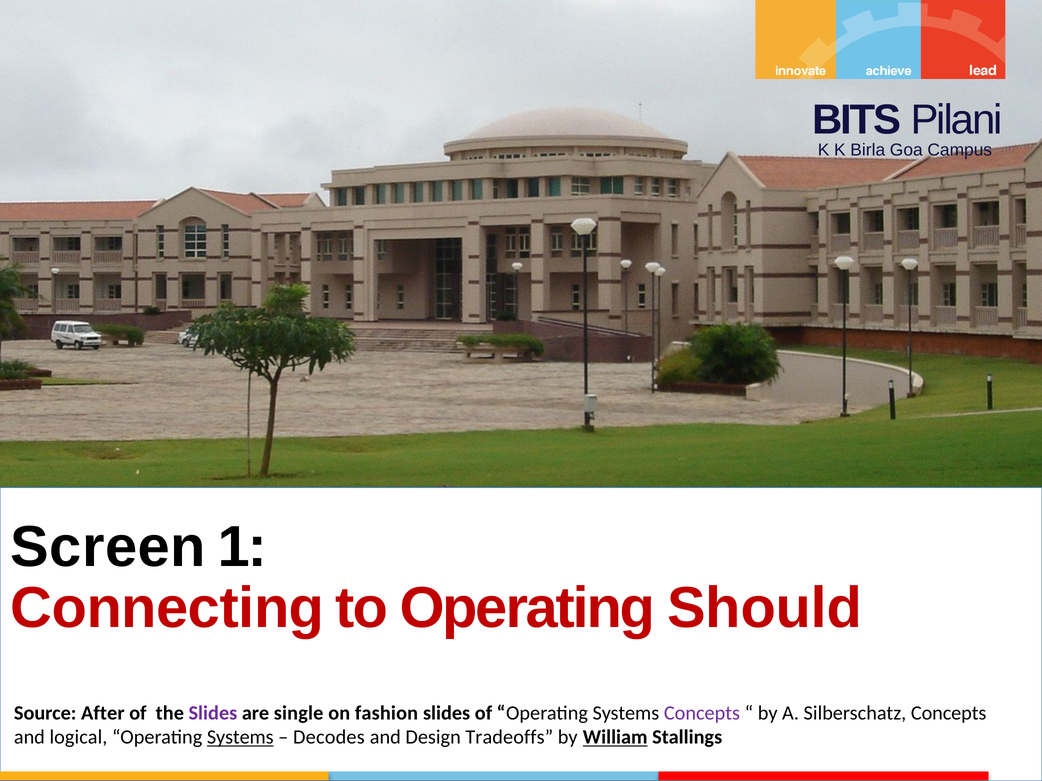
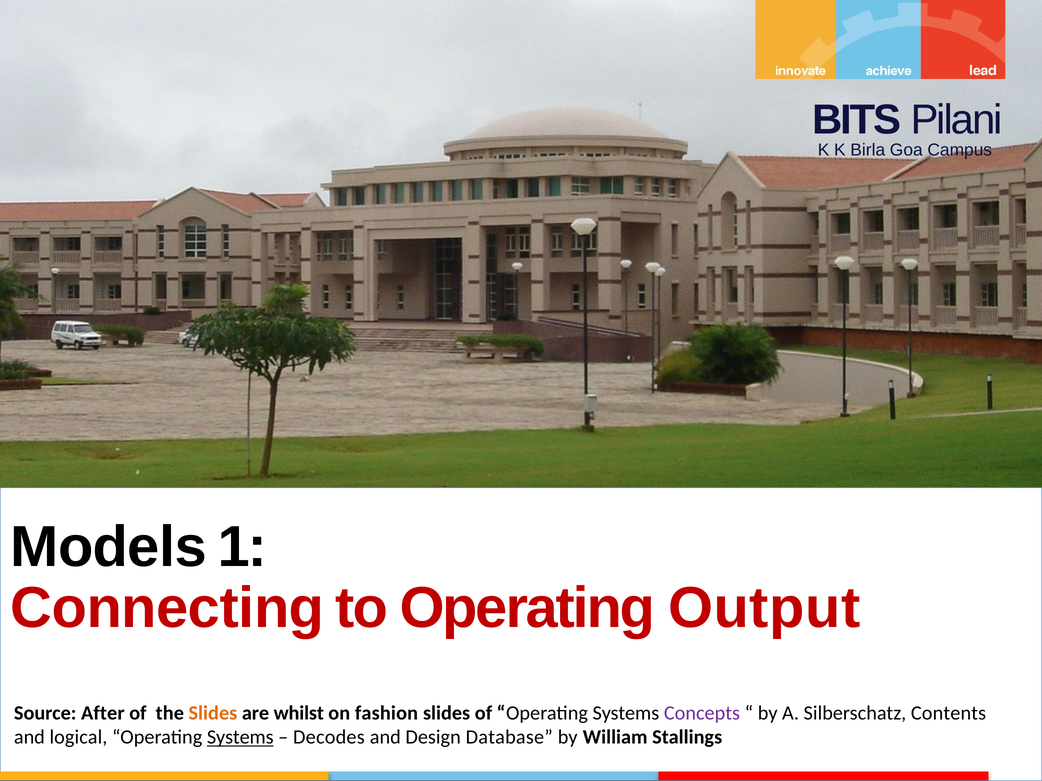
Screen: Screen -> Models (109, 548)
Should: Should -> Output (764, 608)
Slides colour: purple -> orange (213, 713)
single: single -> whilst (299, 713)
Silberschatz Concepts: Concepts -> Contents (949, 713)
Tradeoffs: Tradeoffs -> Database (509, 738)
William underline: present -> none (615, 738)
